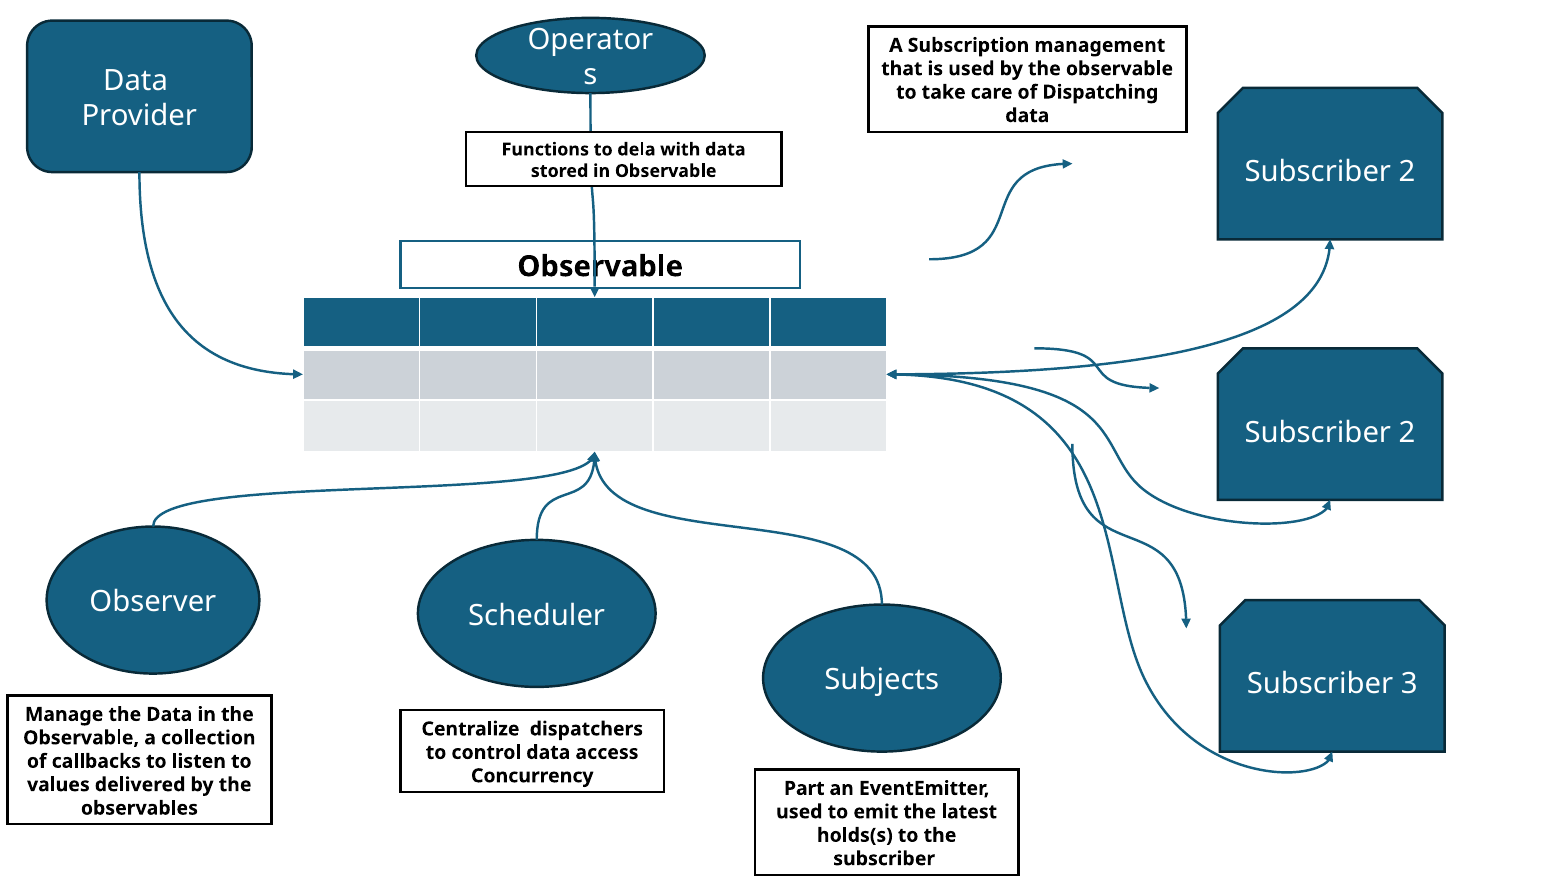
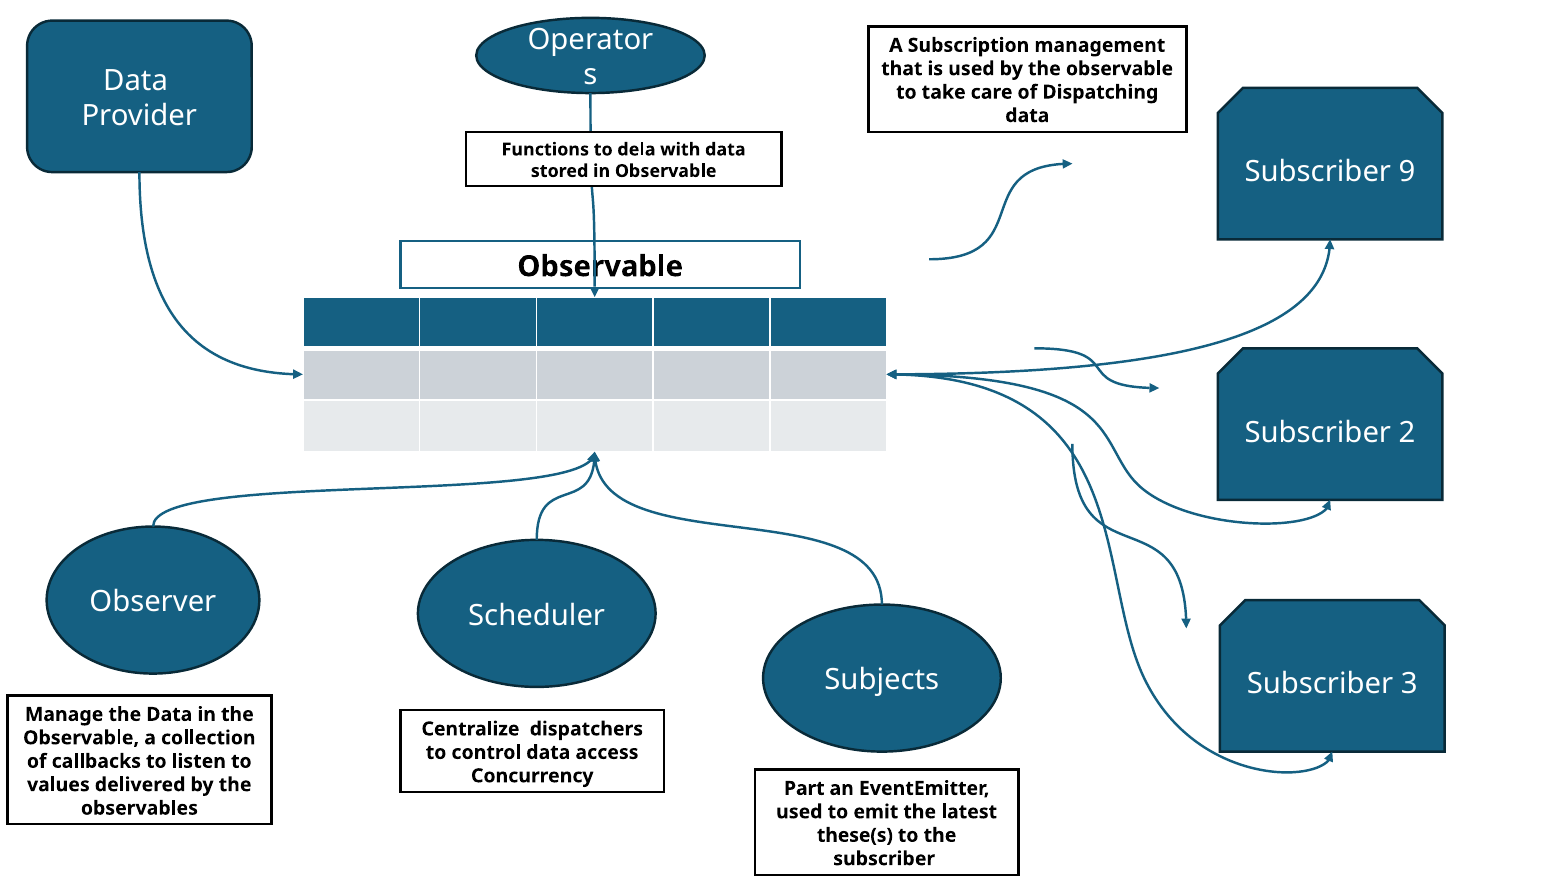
2: 2 -> 9 (1407, 172)
holds(s: holds(s -> these(s (855, 835)
